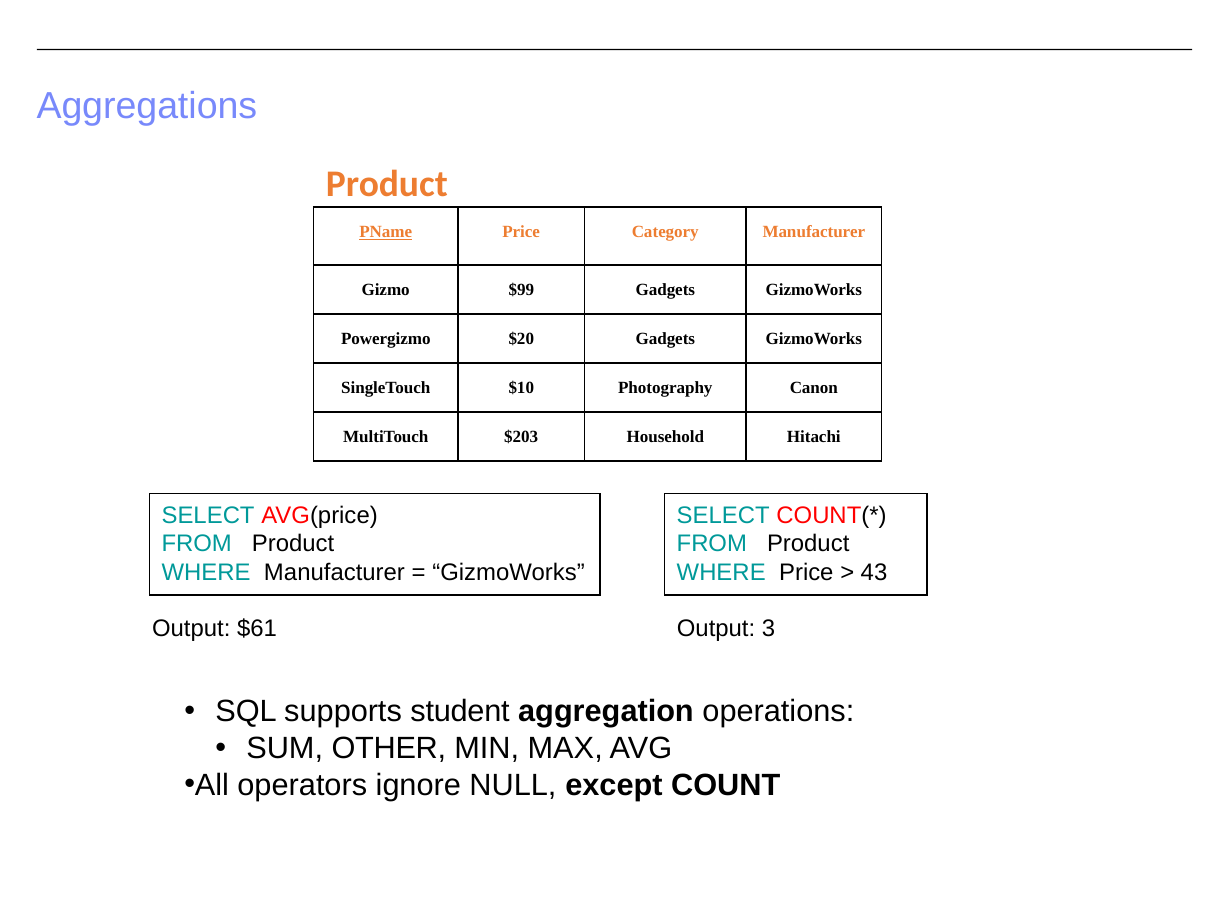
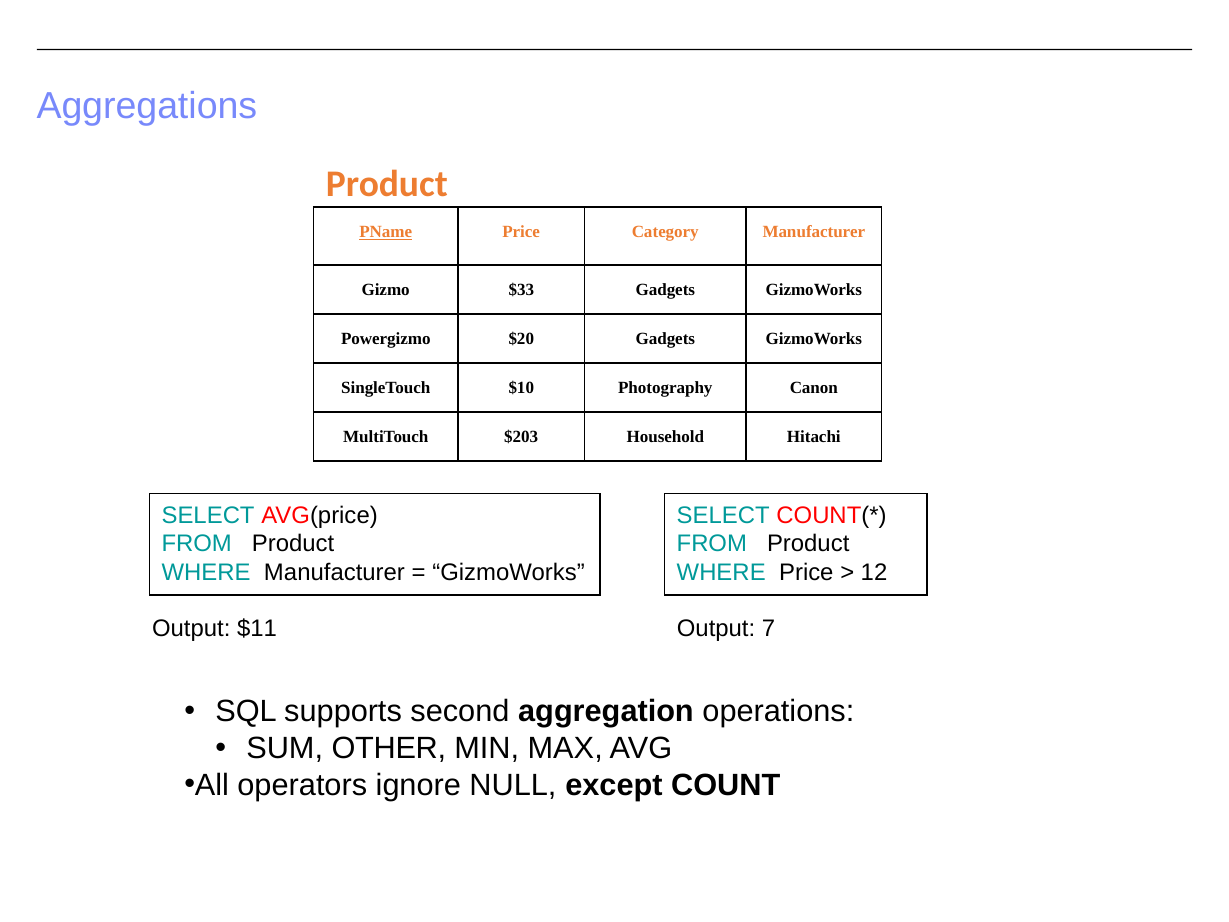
$99: $99 -> $33 (521, 289)
43: 43 -> 12 (874, 573)
$61: $61 -> $11 (257, 628)
3: 3 -> 7 (769, 628)
student: student -> second (460, 711)
